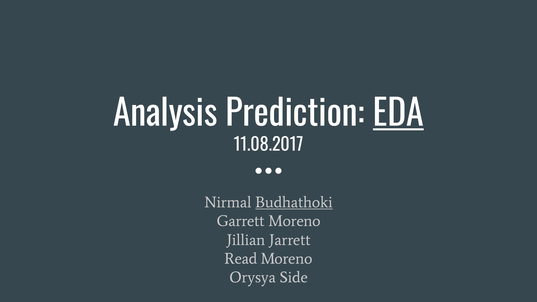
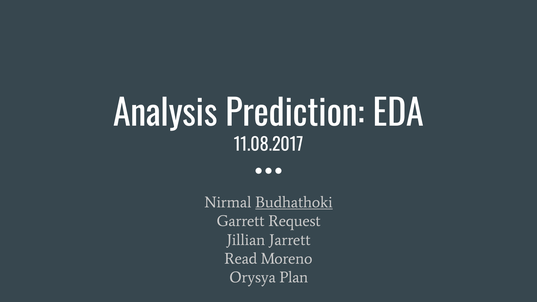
EDA underline: present -> none (398, 114)
Garrett Moreno: Moreno -> Request (294, 221)
Side: Side -> Plan (294, 277)
